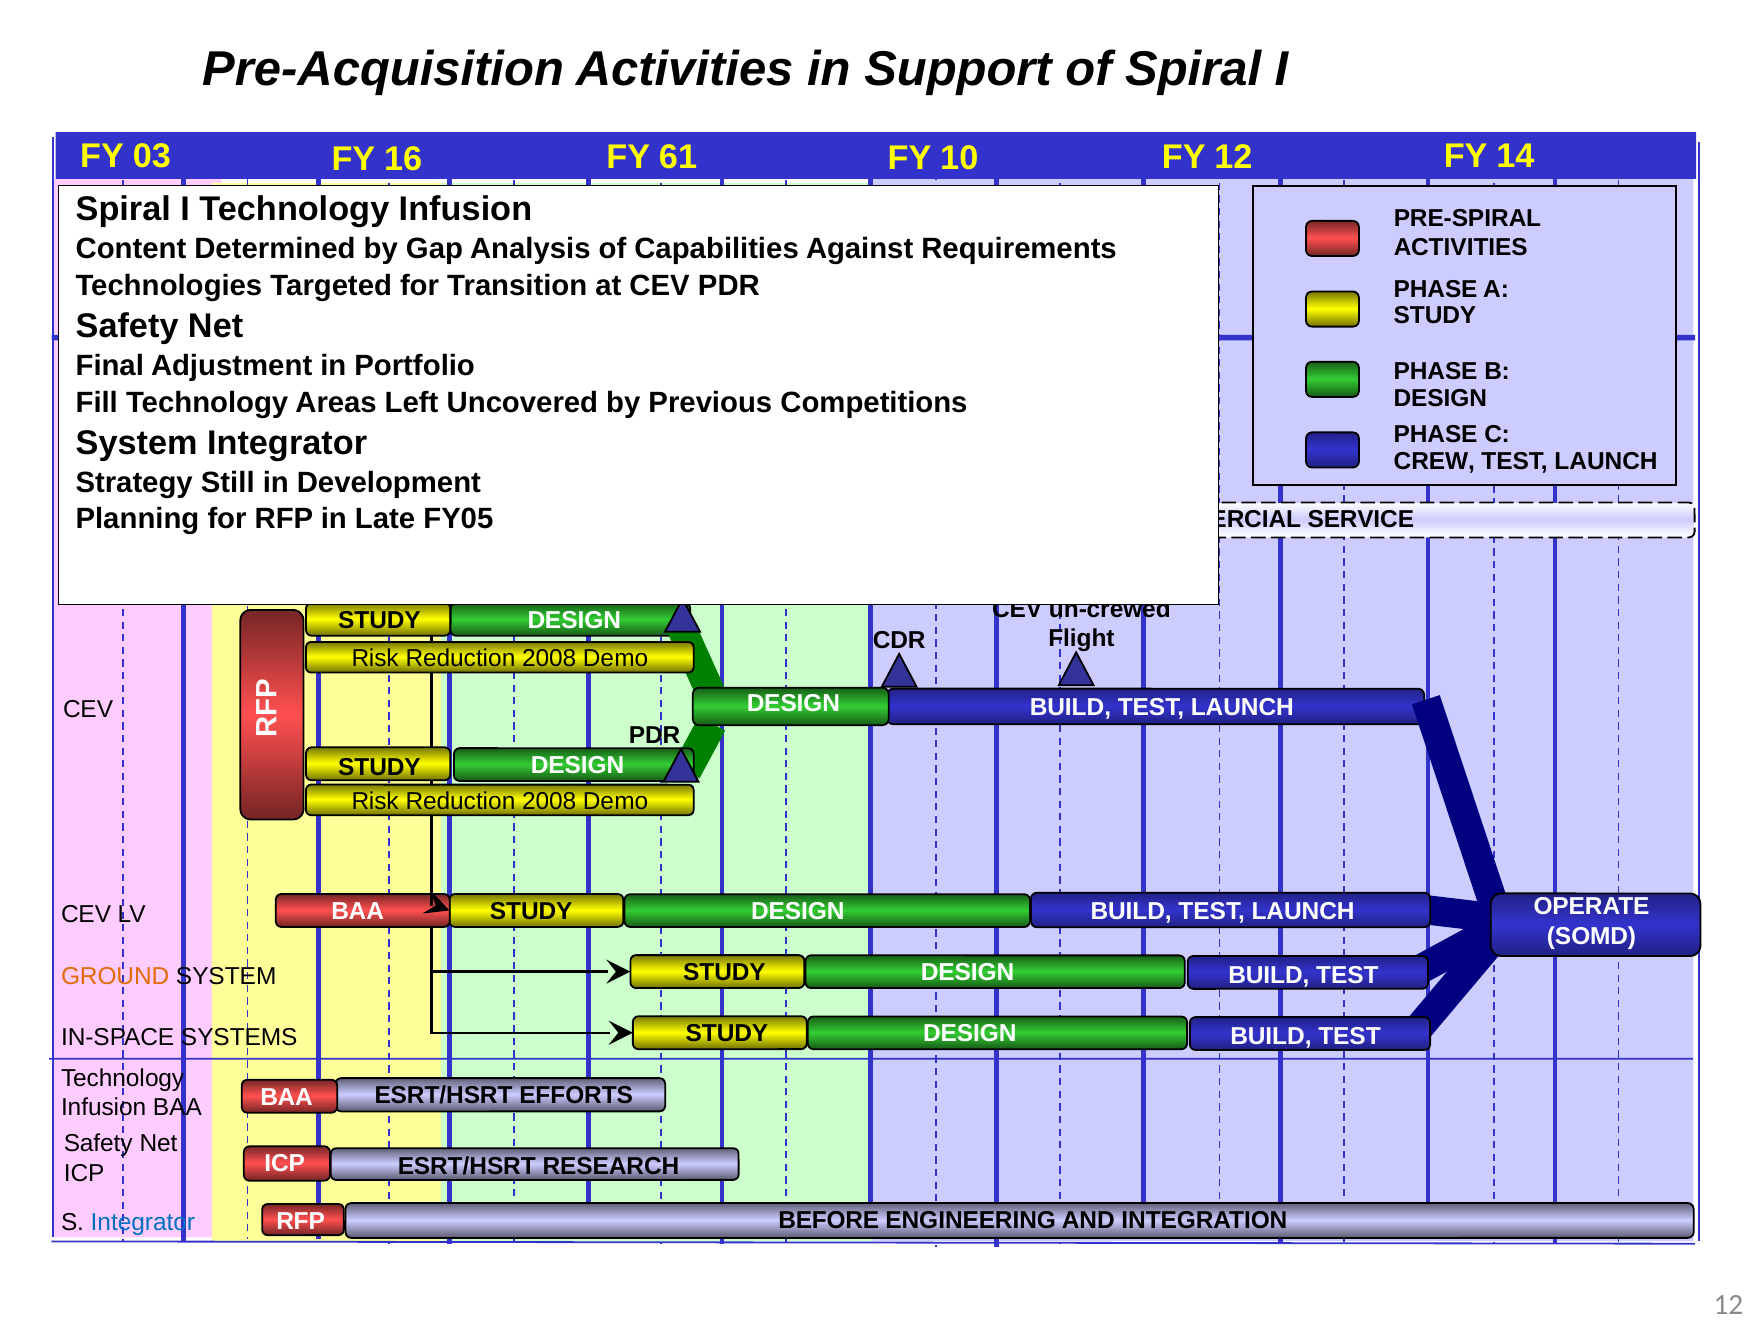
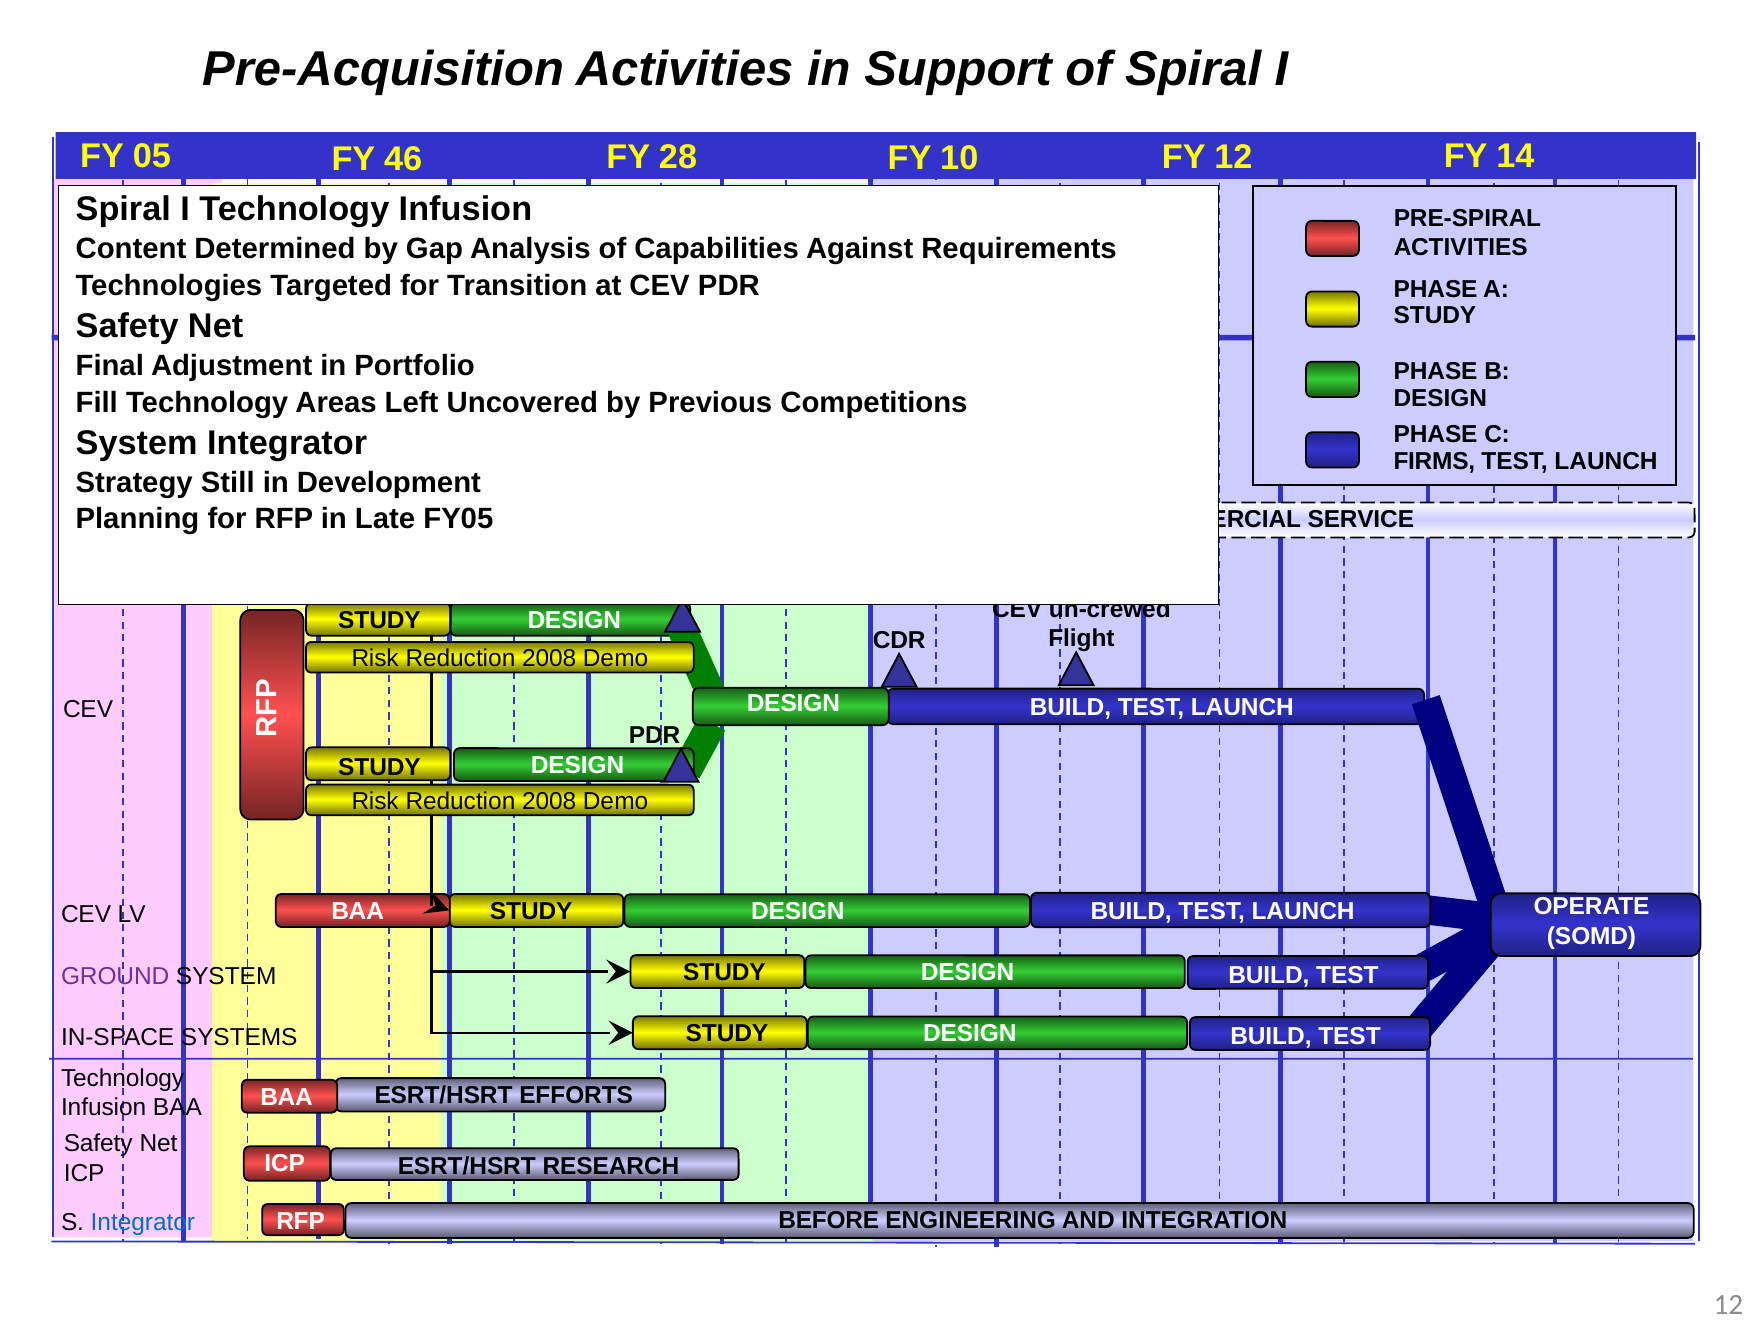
03: 03 -> 05 (152, 156)
16: 16 -> 46 (403, 159)
61: 61 -> 28 (678, 157)
CREW: CREW -> FIRMS (1434, 462)
GROUND colour: orange -> purple (115, 977)
